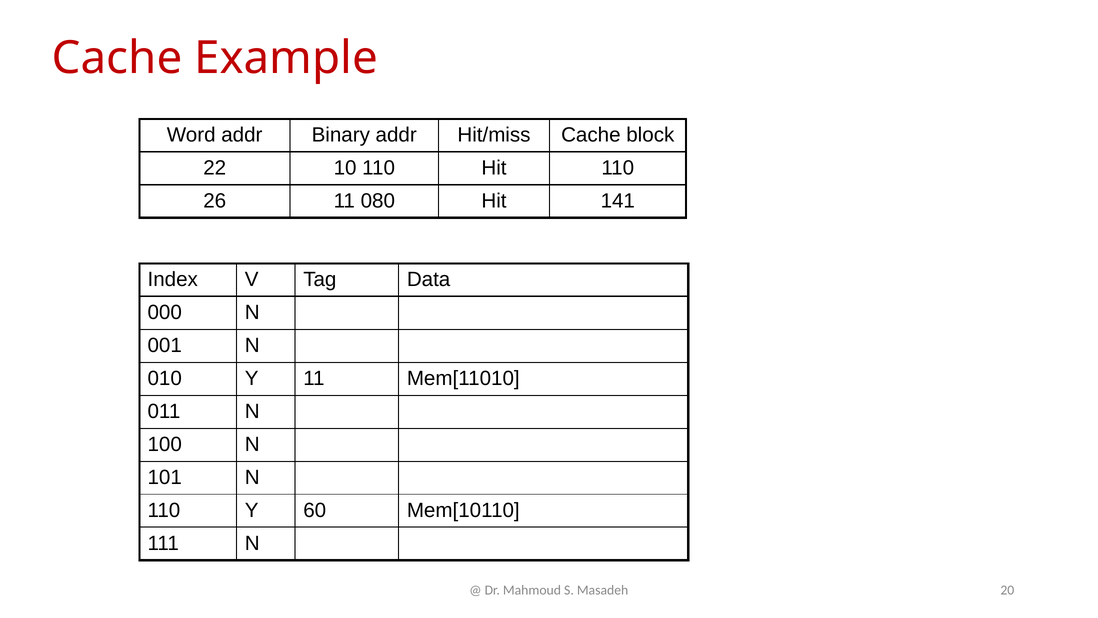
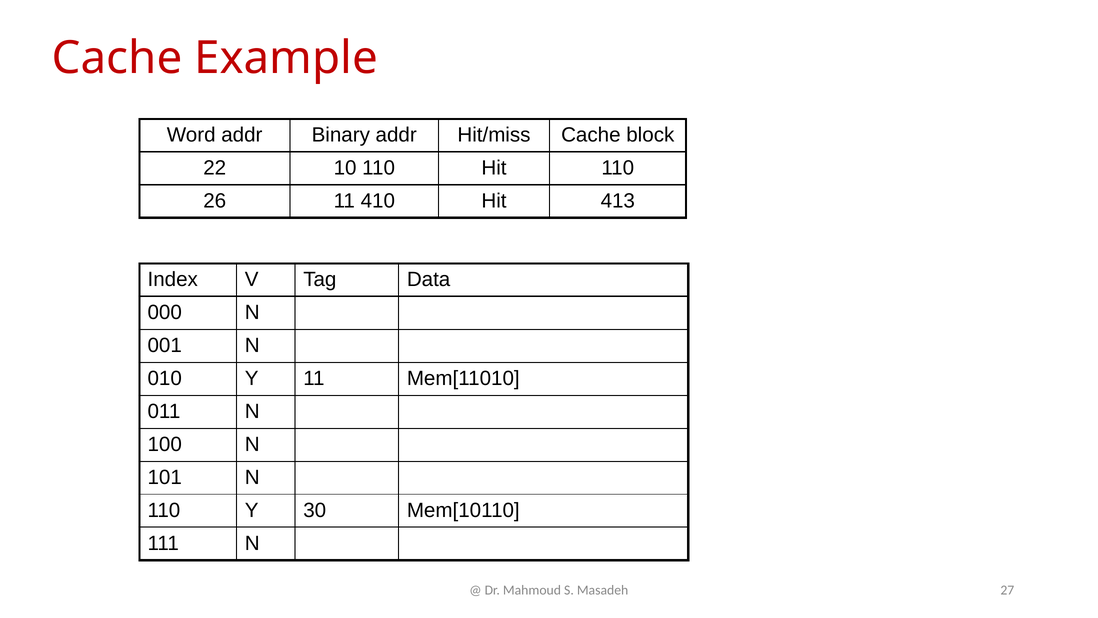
080: 080 -> 410 (378, 201)
141: 141 -> 413 (618, 201)
60: 60 -> 30 (315, 510)
20: 20 -> 27 (1007, 590)
